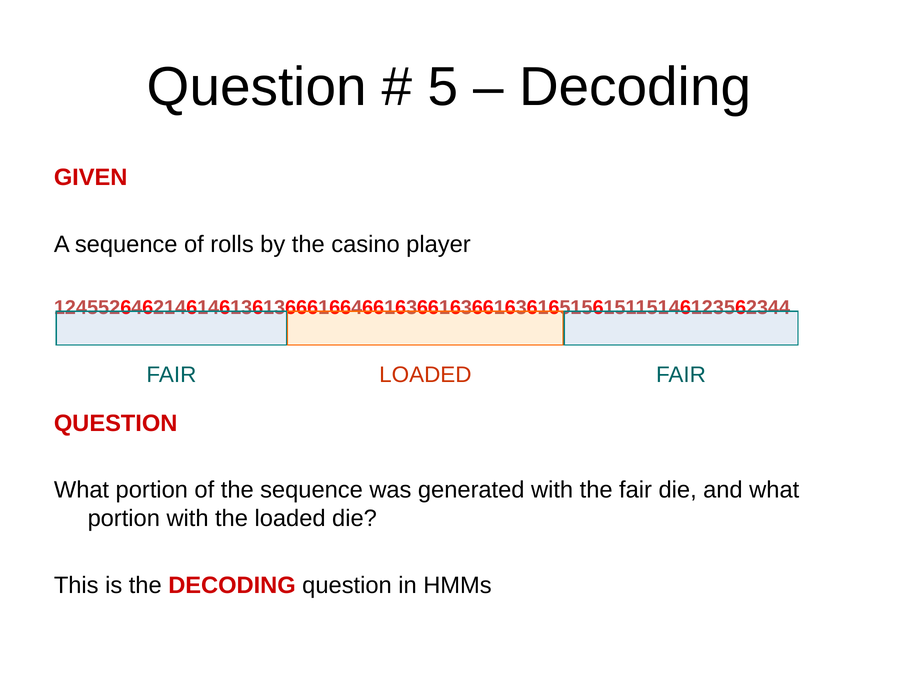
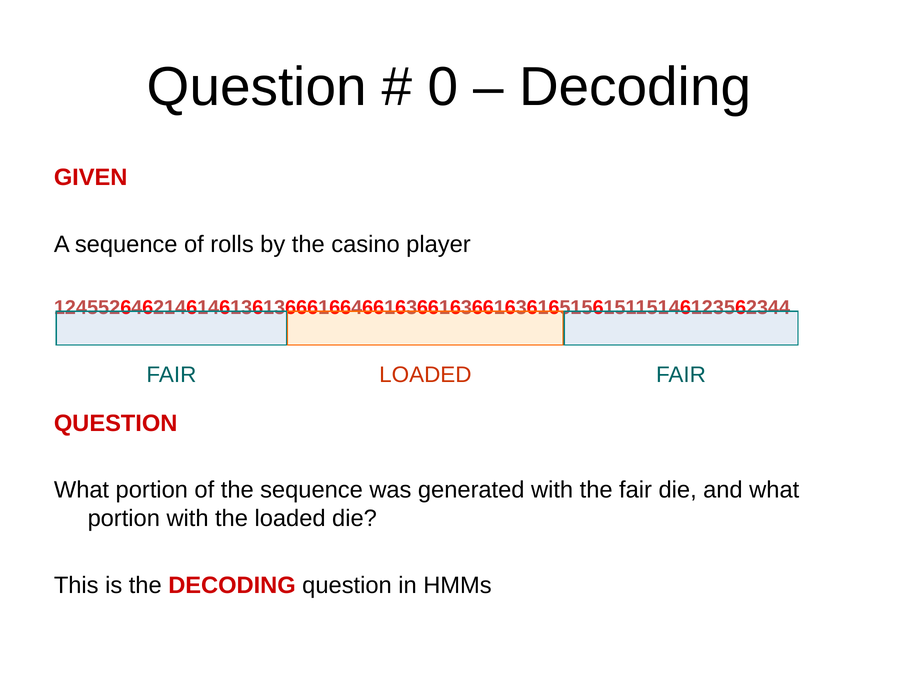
5: 5 -> 0 (443, 87)
